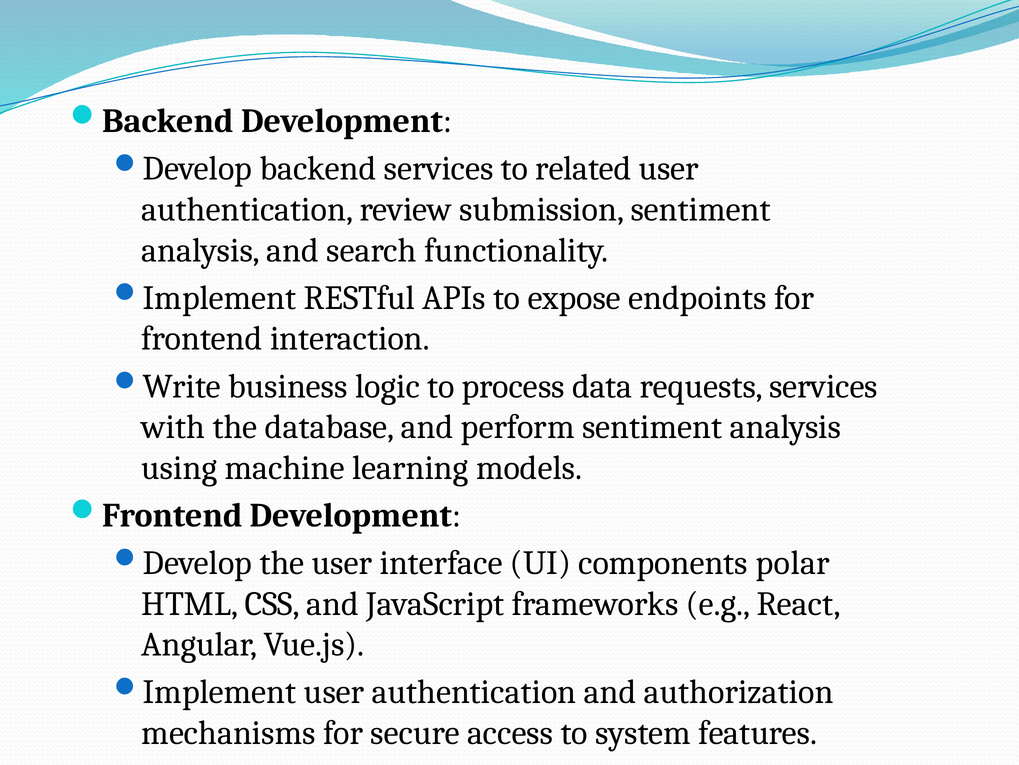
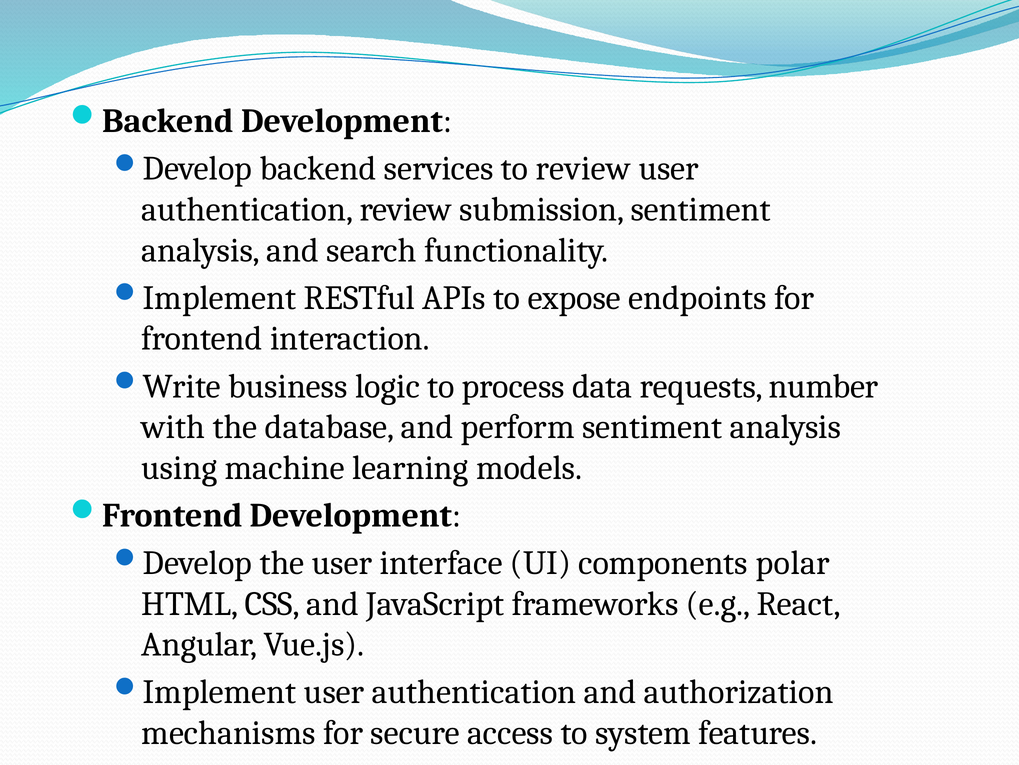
to related: related -> review (583, 169)
requests services: services -> number (824, 386)
